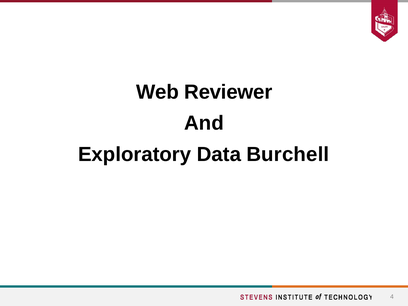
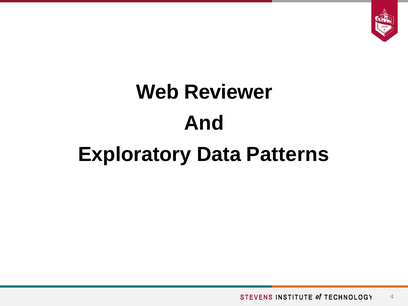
Burchell: Burchell -> Patterns (288, 155)
